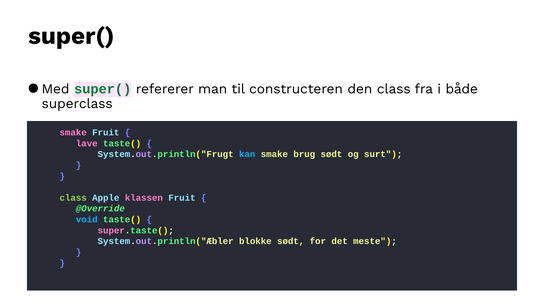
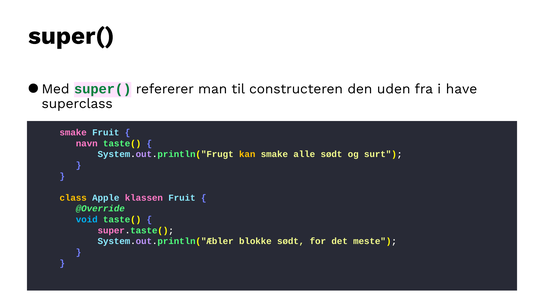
den class: class -> uden (394, 89)
både: både -> have (462, 89)
lave: lave -> navn (87, 143)
kan colour: light blue -> yellow (247, 154)
brug: brug -> alle (304, 154)
class colour: light green -> yellow (73, 198)
